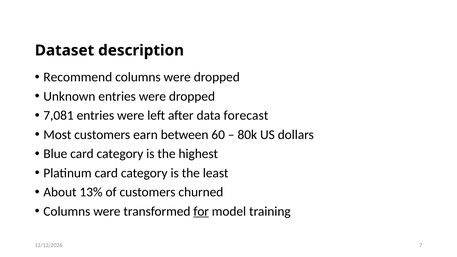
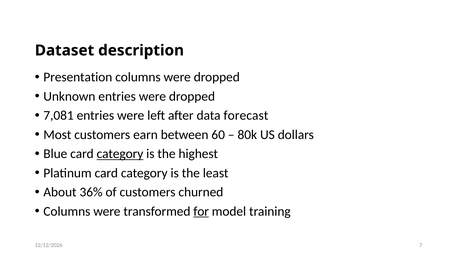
Recommend: Recommend -> Presentation (78, 77)
category underline: none -> present (120, 154)
13%: 13% -> 36% (91, 192)
